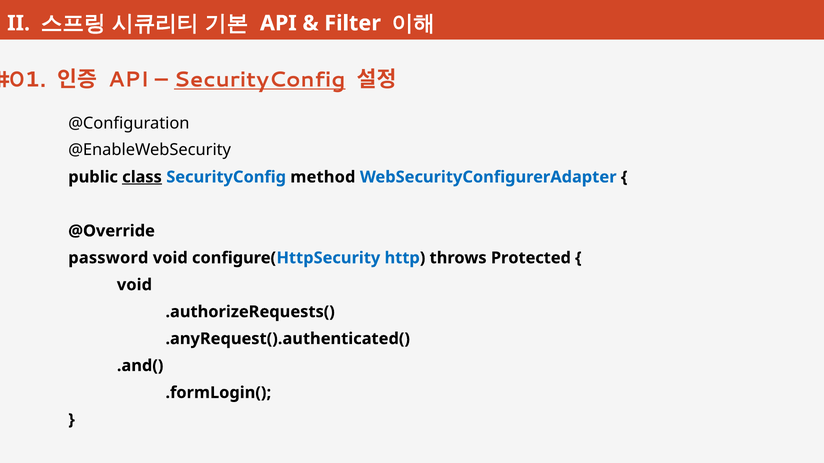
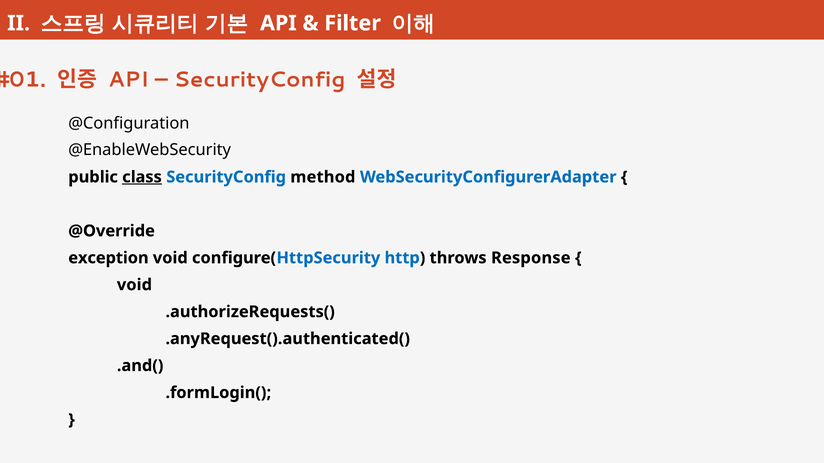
SecurityConfig underline: present -> none (260, 80)
password: password -> exception (108, 258)
Protected: Protected -> Response (531, 258)
